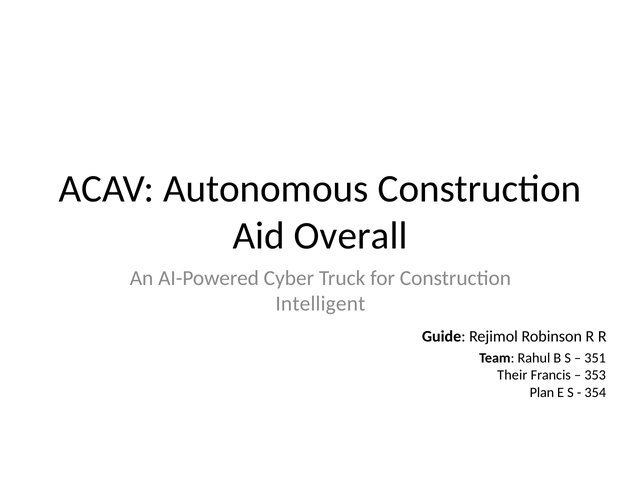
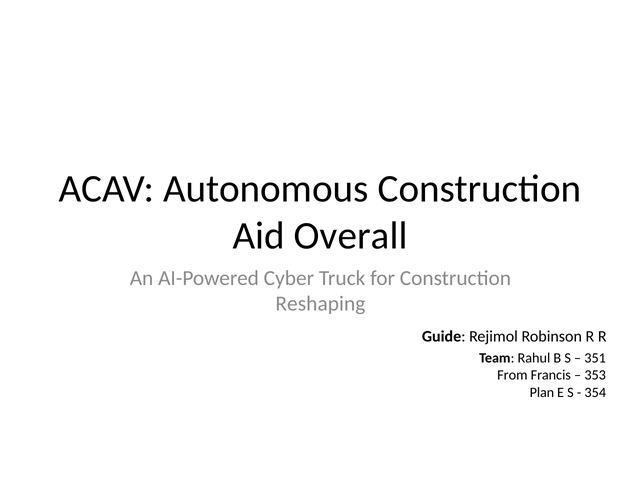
Intelligent: Intelligent -> Reshaping (320, 304)
Their: Their -> From (512, 375)
